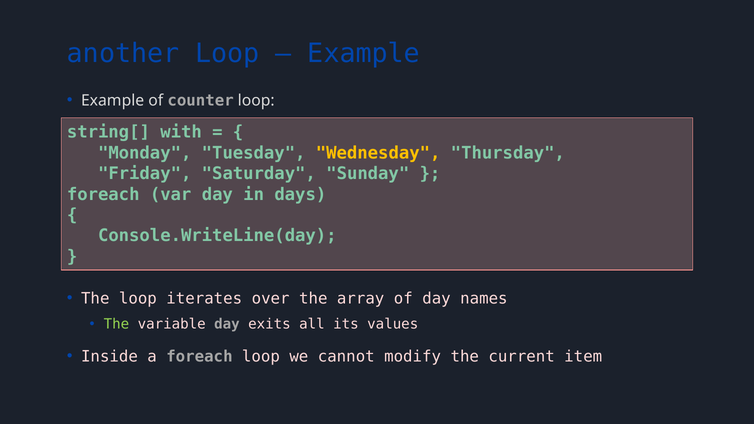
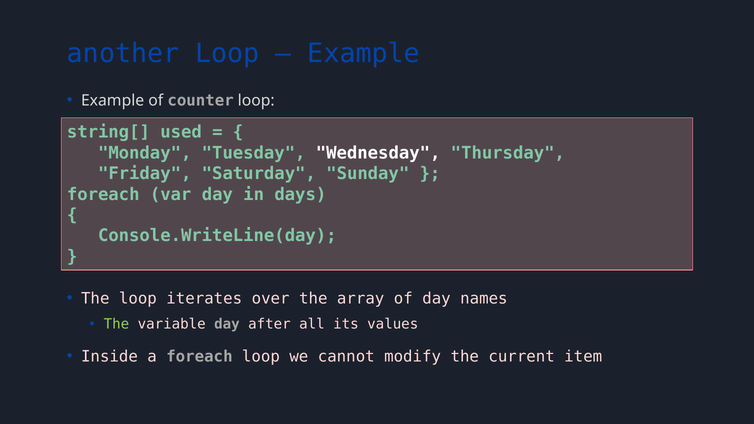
with: with -> used (181, 132)
Wednesday colour: yellow -> white (378, 153)
exits: exits -> after (269, 324)
